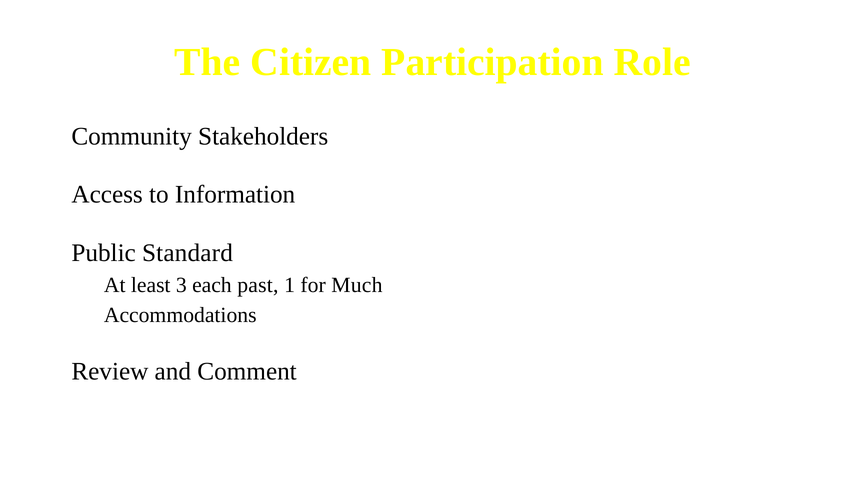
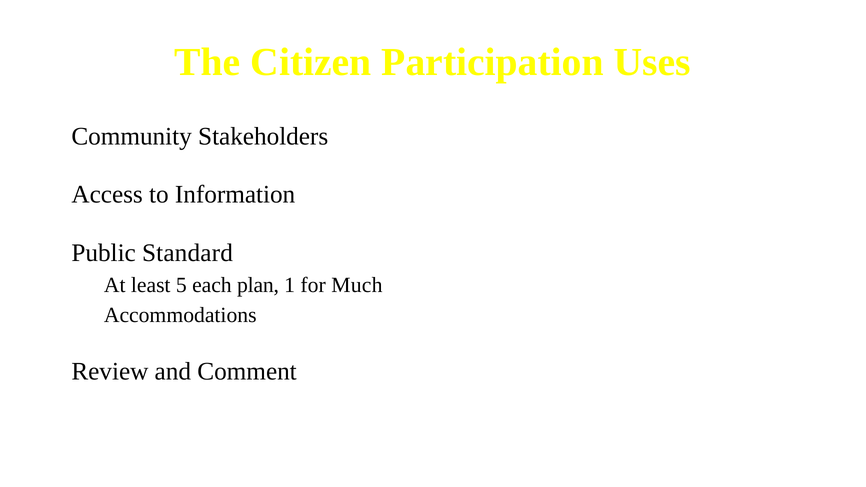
Role: Role -> Uses (652, 62)
3: 3 -> 5 (181, 285)
past: past -> plan (258, 285)
